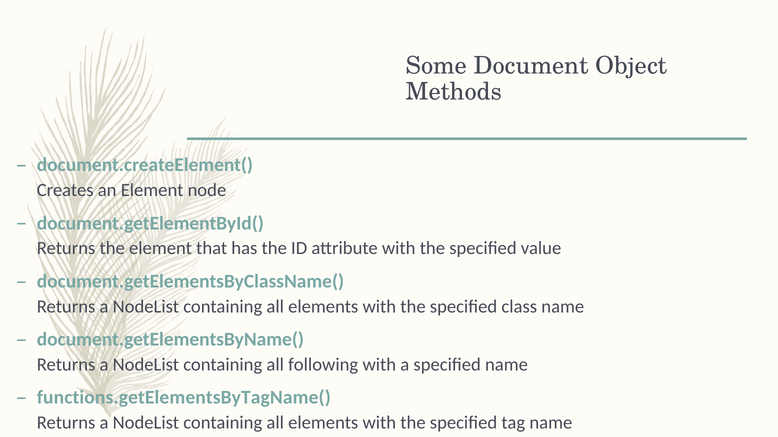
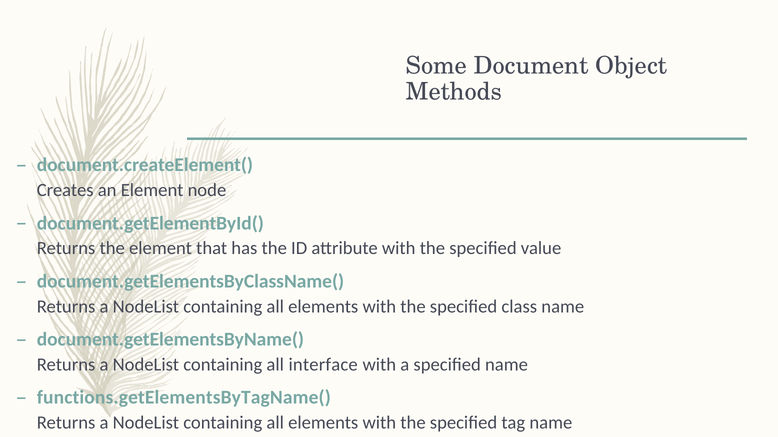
following: following -> interface (323, 365)
